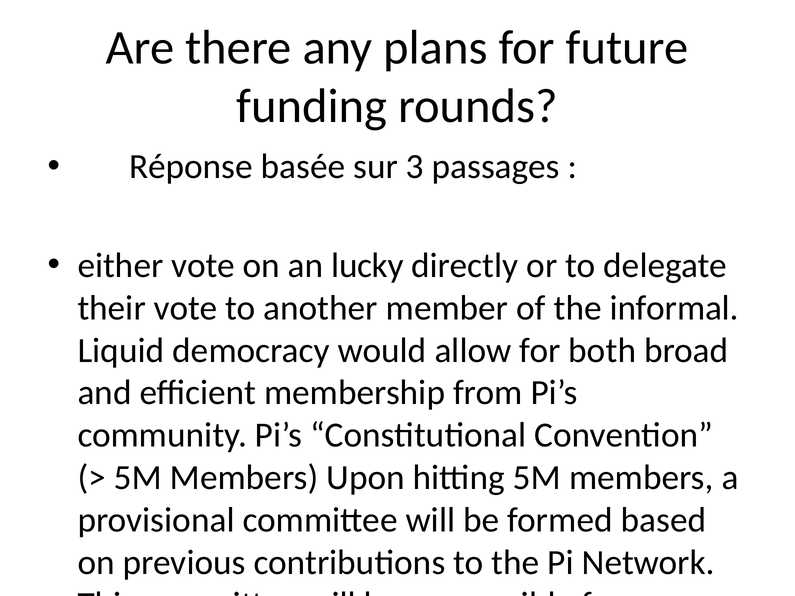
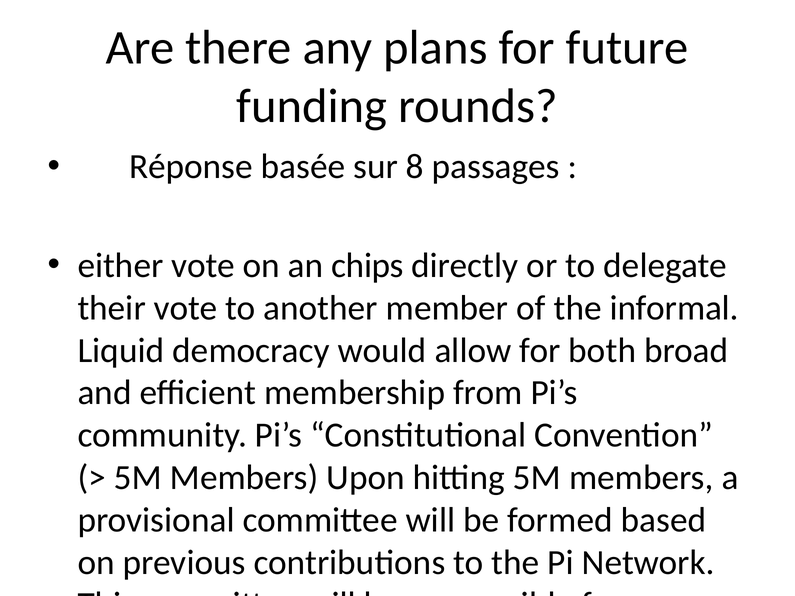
sur 3: 3 -> 8 (415, 167)
lucky: lucky -> chips (368, 266)
